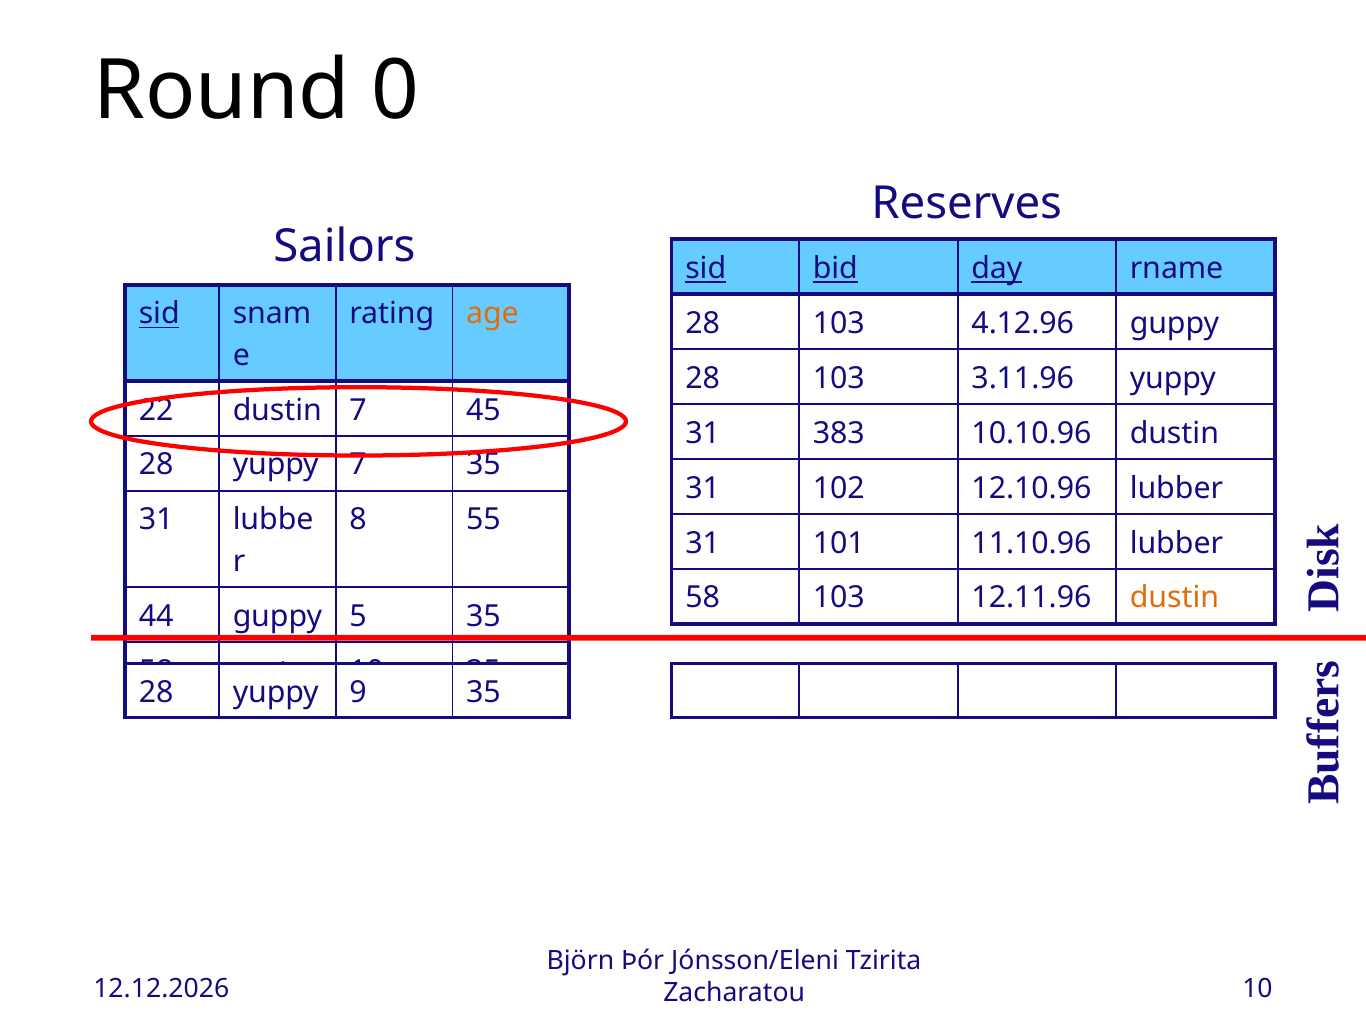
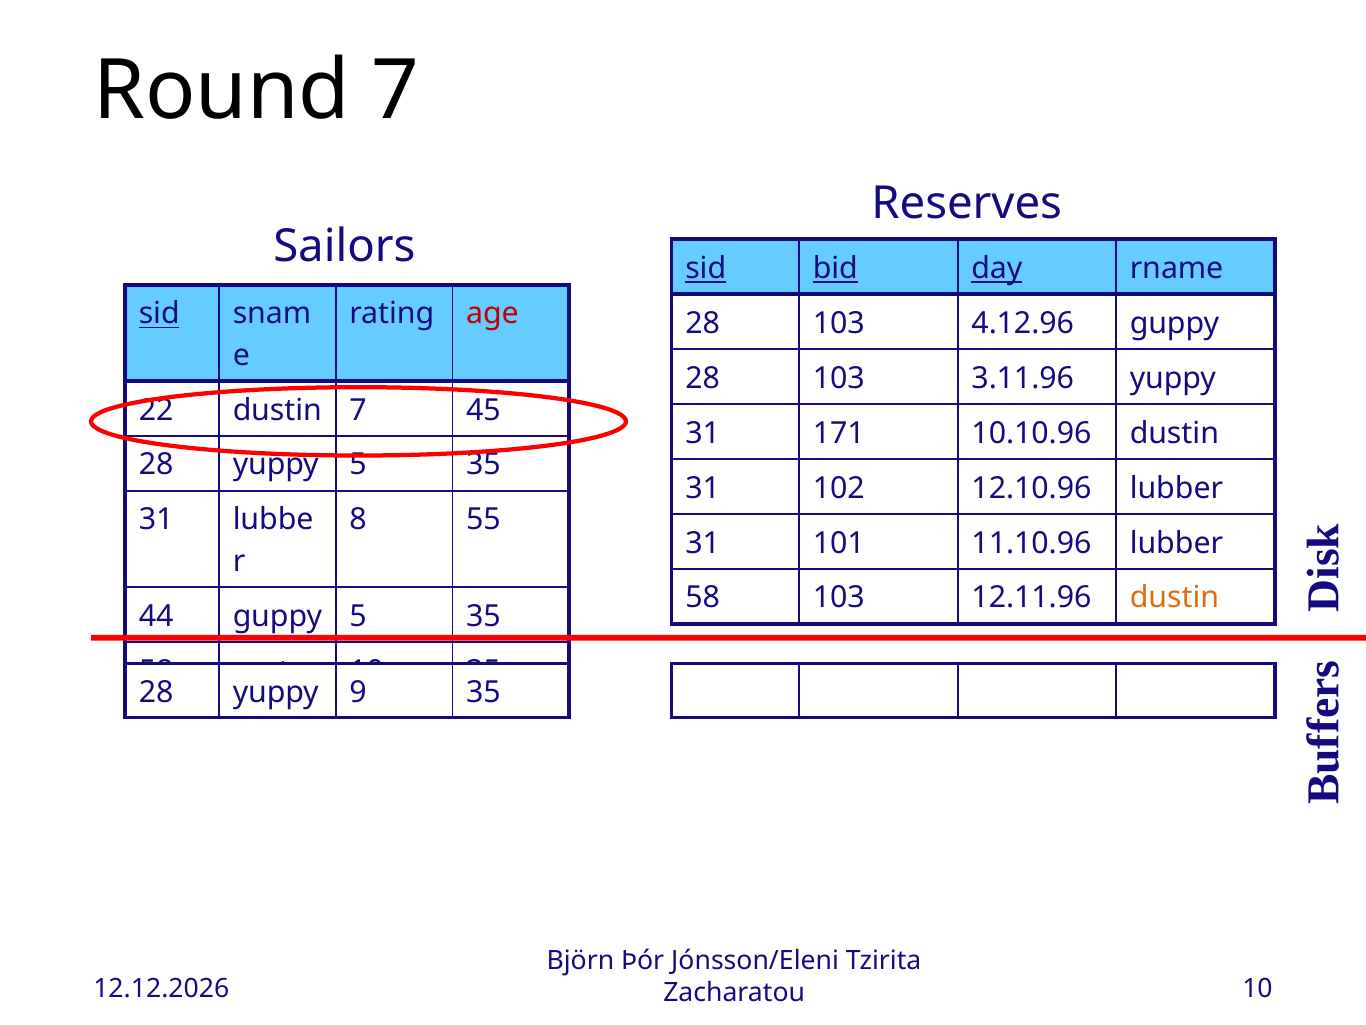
Round 0: 0 -> 7 (396, 91)
age colour: orange -> red (492, 314)
383: 383 -> 171 (839, 433)
yuppy 7: 7 -> 5 (358, 465)
